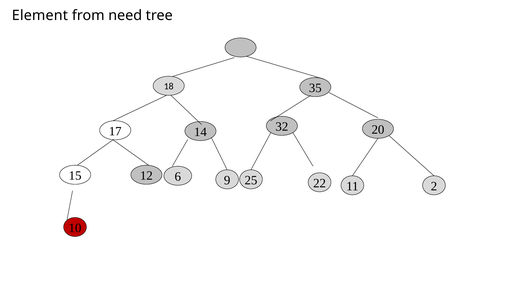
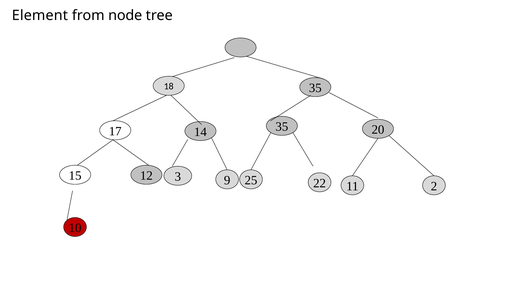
need: need -> node (125, 16)
14 32: 32 -> 35 (282, 127)
6: 6 -> 3 (178, 177)
